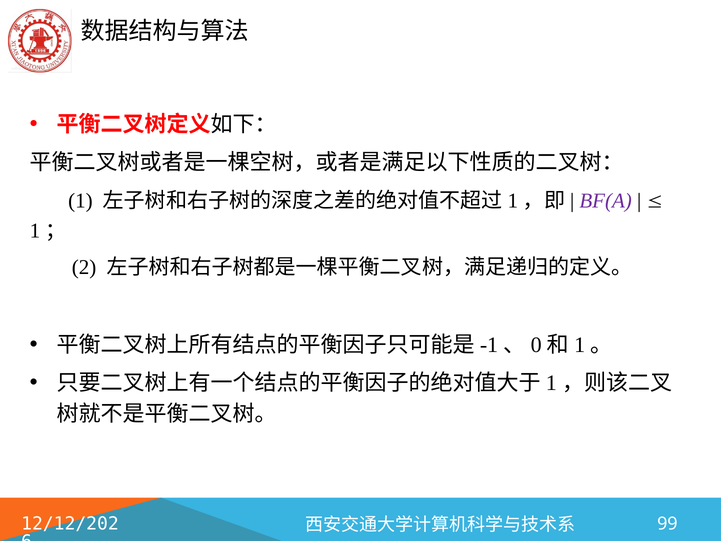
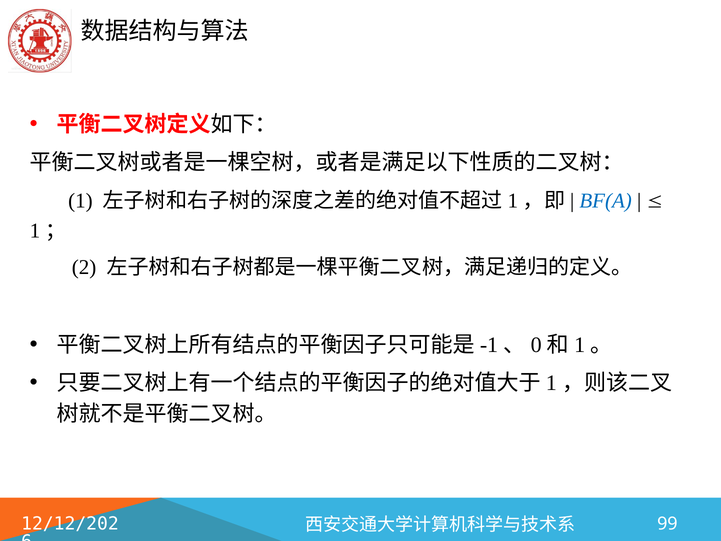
BF(A colour: purple -> blue (606, 201)
